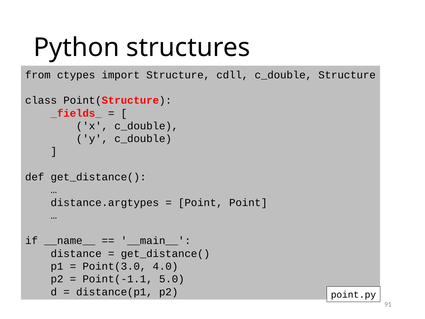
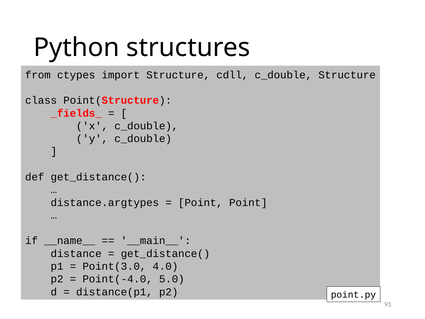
Point(-1.1: Point(-1.1 -> Point(-4.0 (118, 279)
